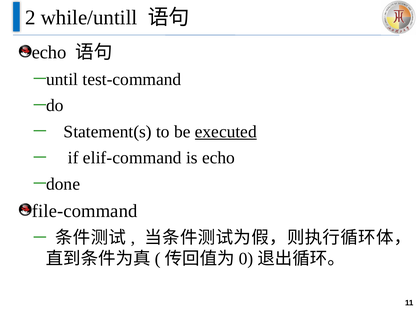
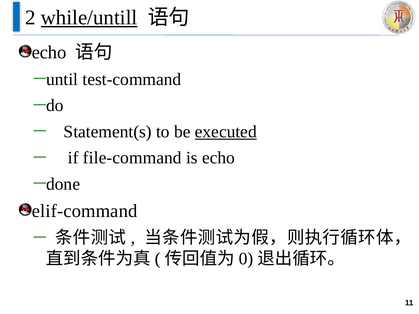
while/untill underline: none -> present (89, 18)
elif-command: elif-command -> file-command (132, 158)
file-command: file-command -> elif-command (85, 211)
